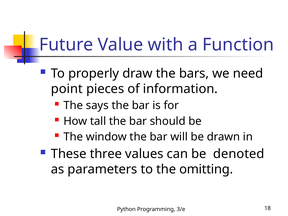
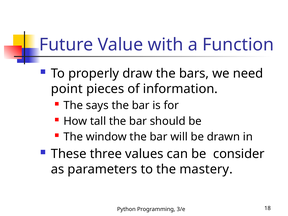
denoted: denoted -> consider (239, 154)
omitting: omitting -> mastery (206, 169)
